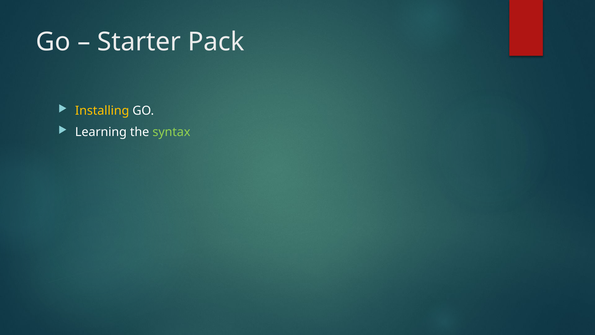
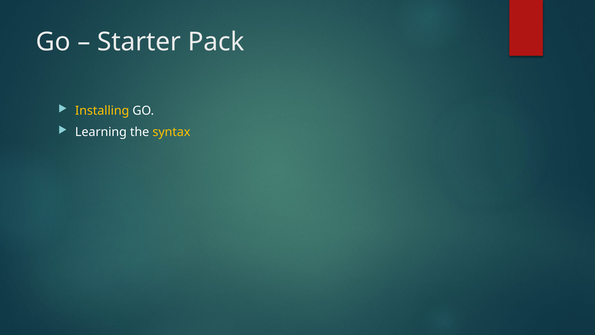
syntax colour: light green -> yellow (171, 132)
